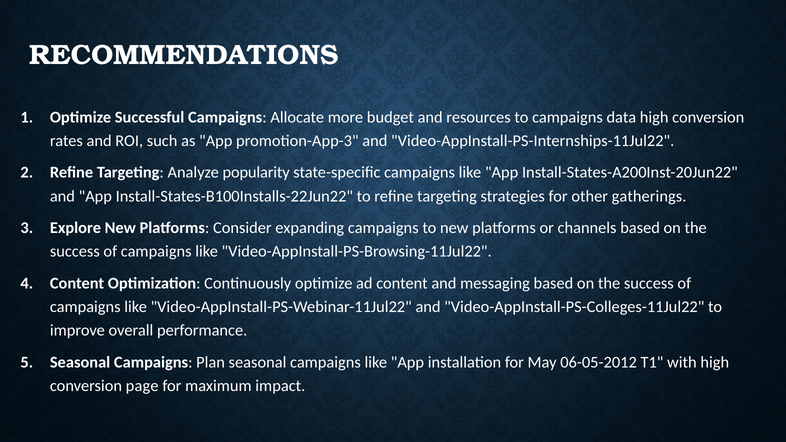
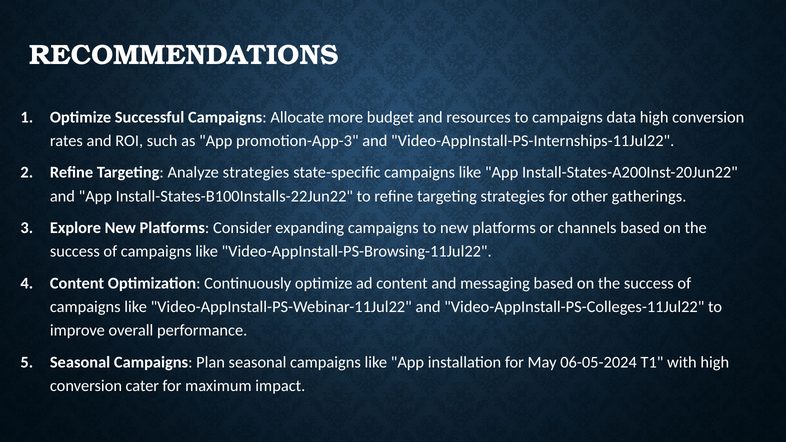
Analyze popularity: popularity -> strategies (256, 173)
06-05-2012: 06-05-2012 -> 06-05-2024 (599, 362)
page: page -> cater (142, 386)
